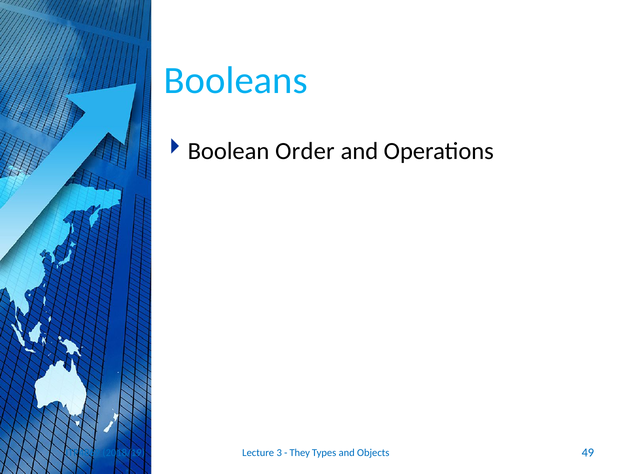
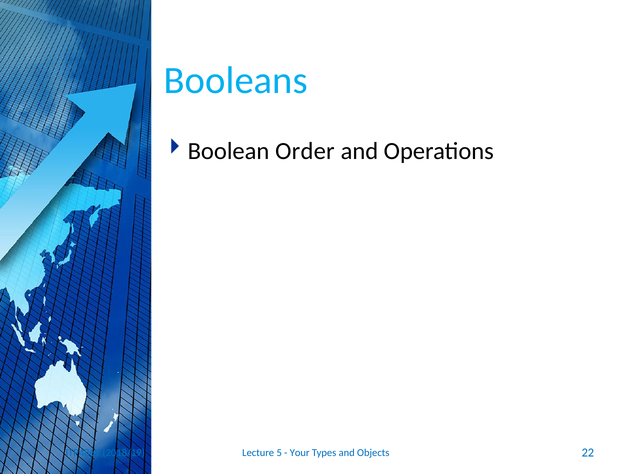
3: 3 -> 5 (279, 453)
They: They -> Your (300, 453)
49: 49 -> 22 (588, 453)
